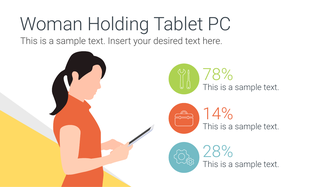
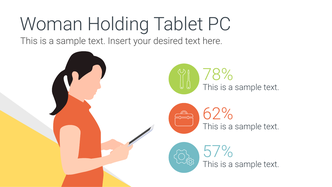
14%: 14% -> 62% (218, 114)
28%: 28% -> 57% (218, 151)
